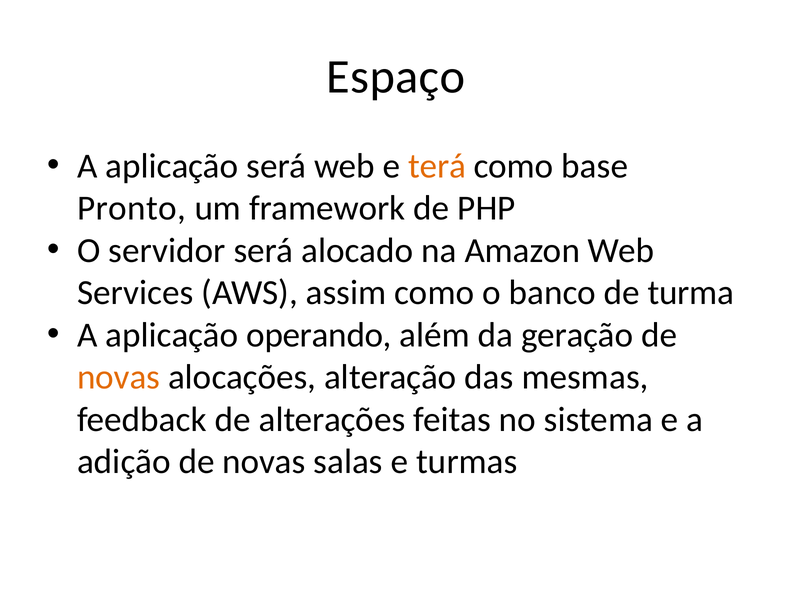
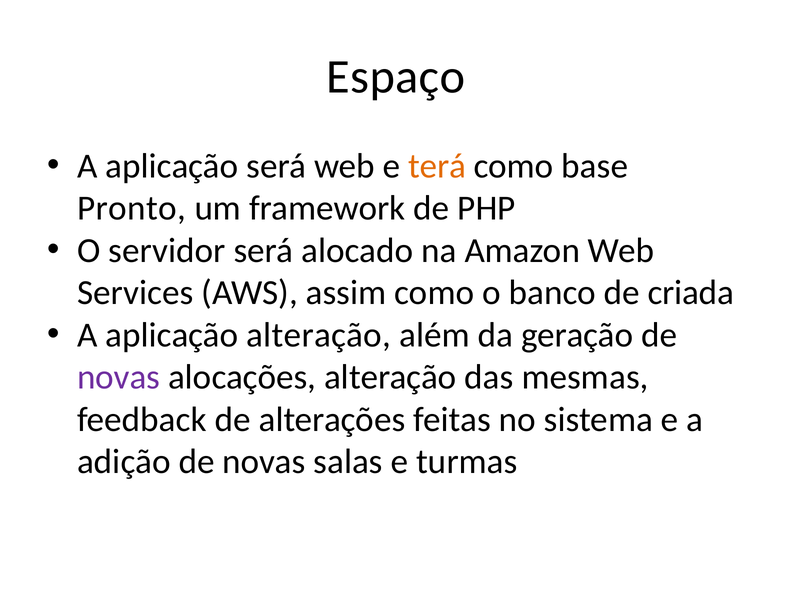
turma: turma -> criada (691, 293)
aplicação operando: operando -> alteração (319, 335)
novas colour: orange -> purple (119, 377)
